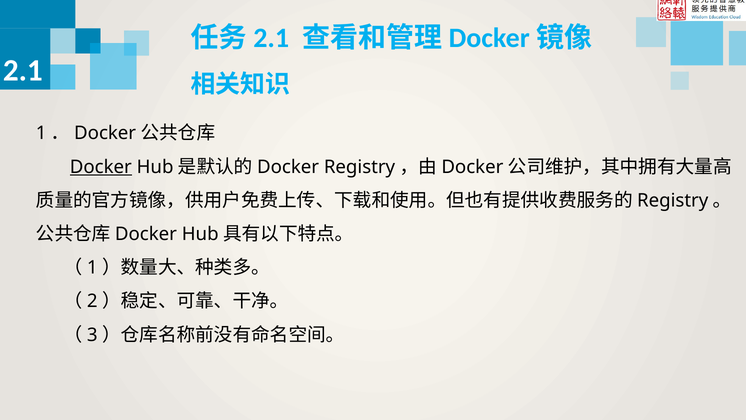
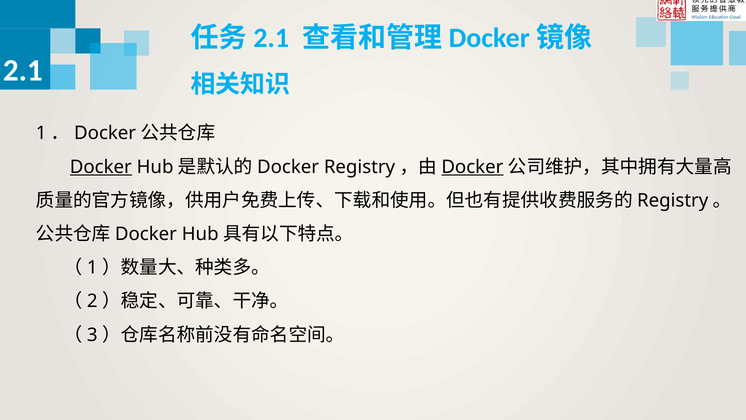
Docker underline: none -> present (472, 167)
